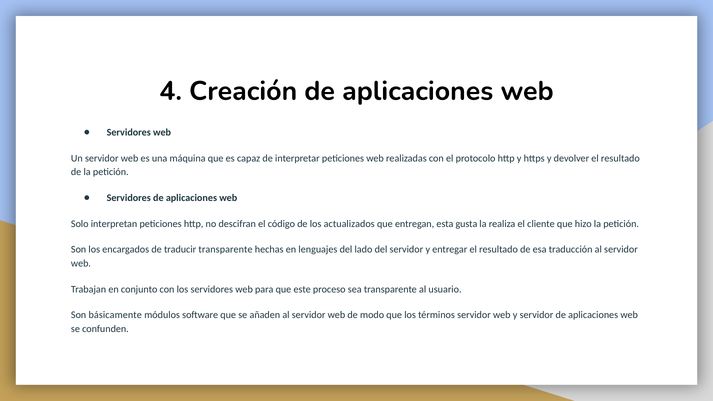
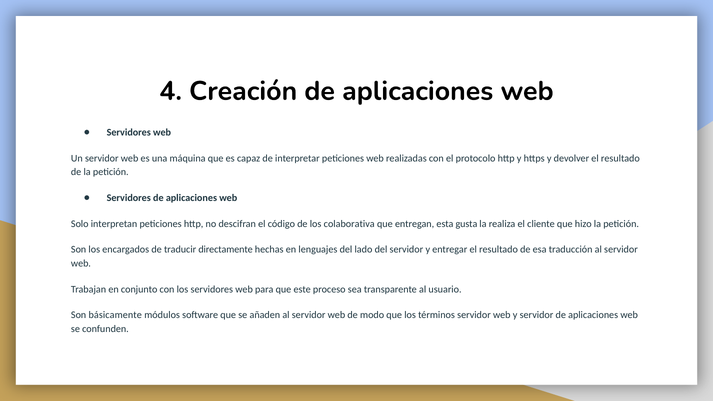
actualizados: actualizados -> colaborativa (349, 224)
traducir transparente: transparente -> directamente (226, 250)
